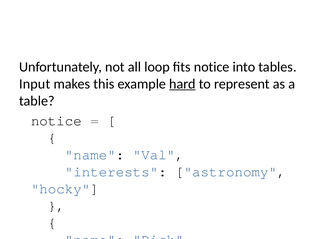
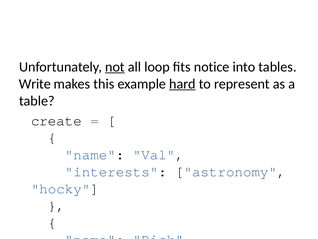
not underline: none -> present (115, 67)
Input: Input -> Write (35, 84)
notice: notice -> create (56, 120)
